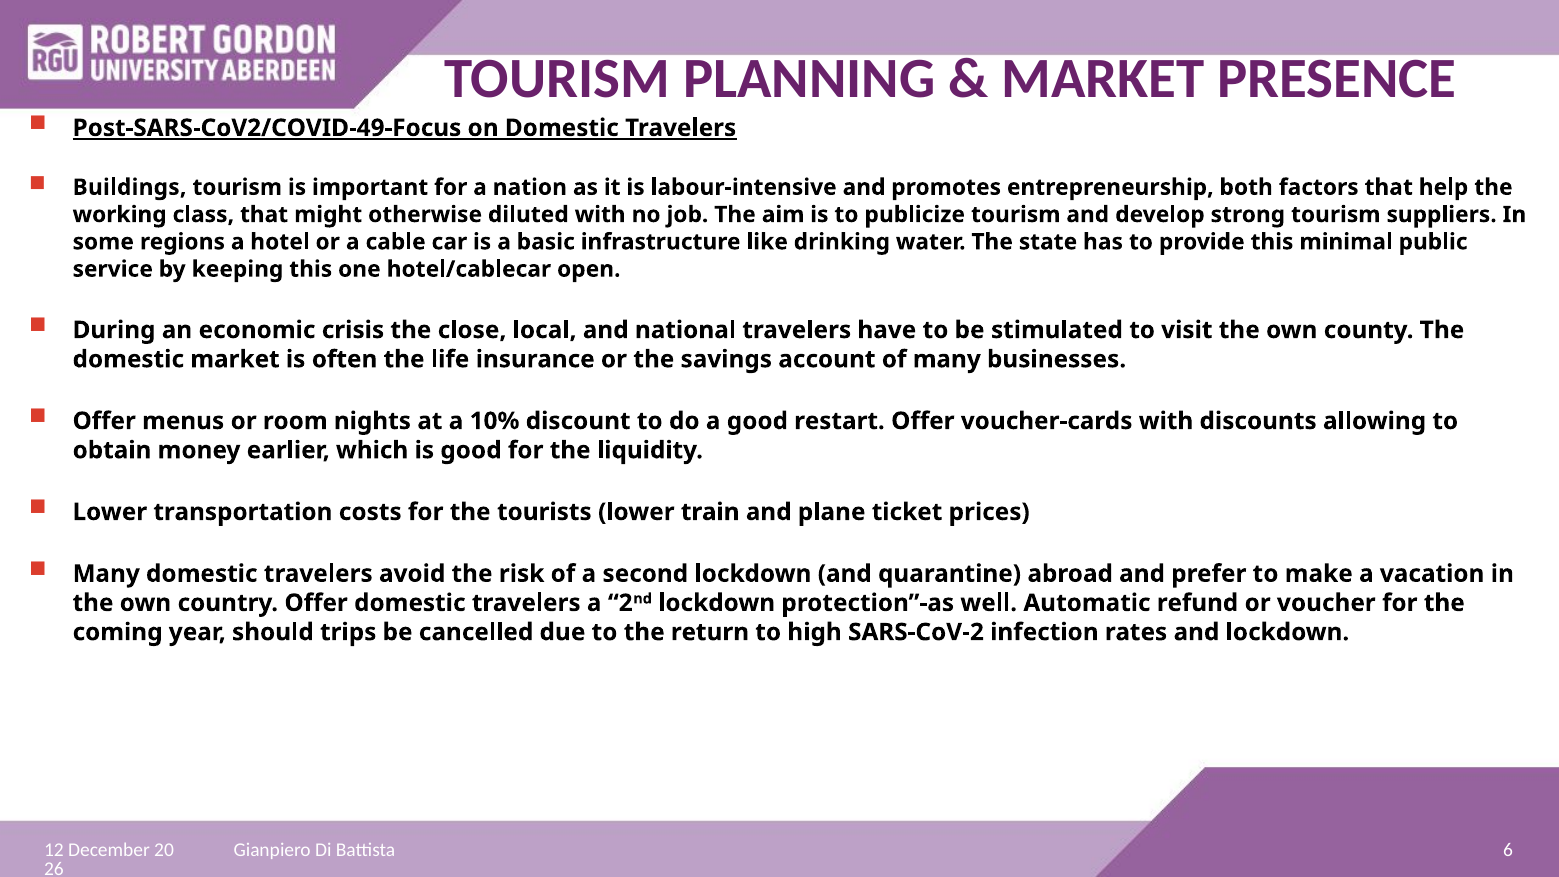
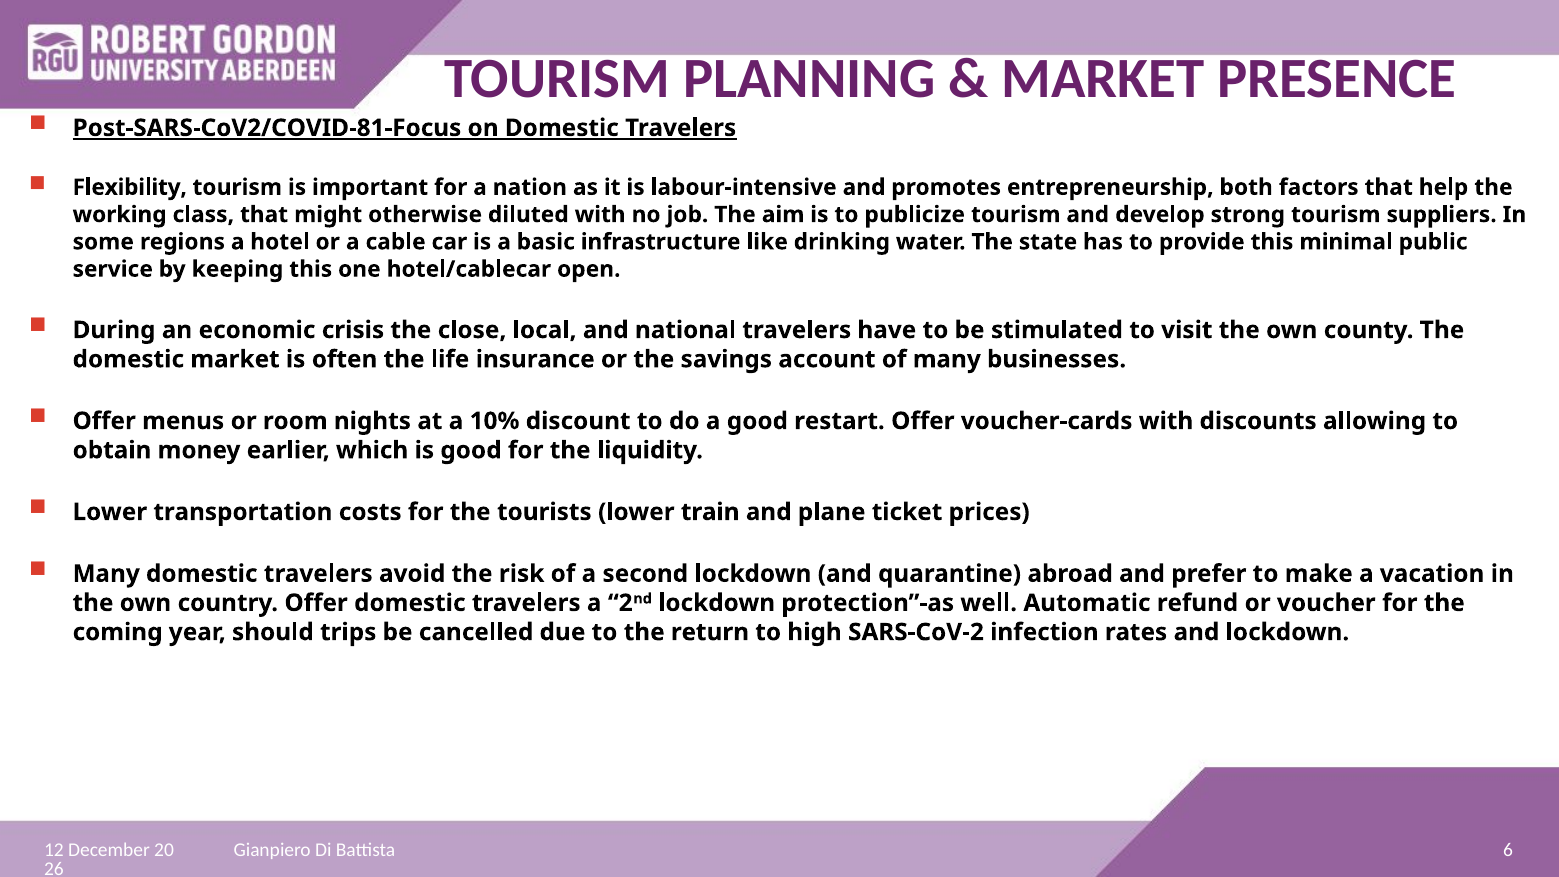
Post-SARS-CoV2/COVID-49-Focus: Post-SARS-CoV2/COVID-49-Focus -> Post-SARS-CoV2/COVID-81-Focus (267, 128)
Buildings: Buildings -> Flexibility (130, 187)
